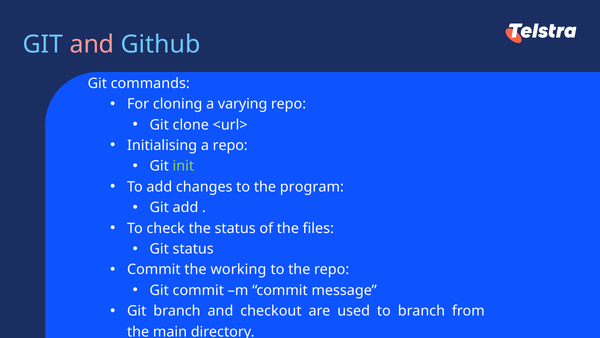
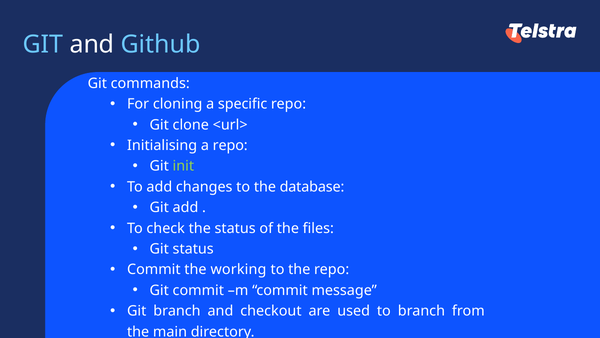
and colour: pink -> white (92, 44)
varying: varying -> specific (243, 104)
program: program -> database (312, 187)
